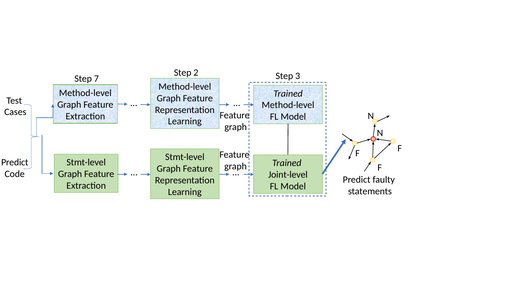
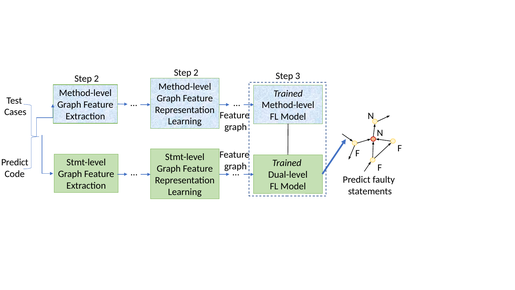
7: 7 -> 2 (96, 79)
Joint-level: Joint-level -> Dual-level (288, 175)
